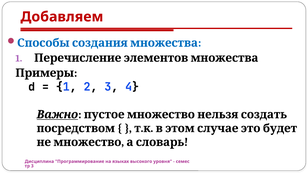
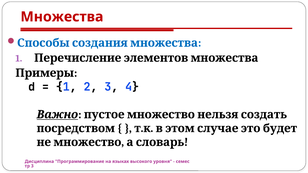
Добавляем: Добавляем -> Множества (62, 17)
